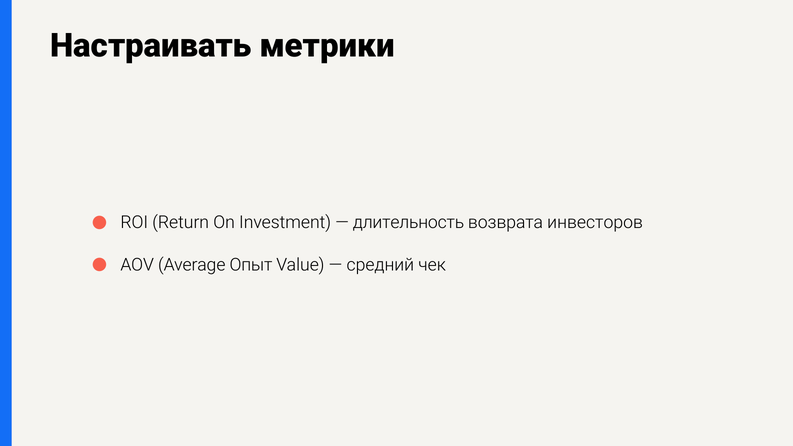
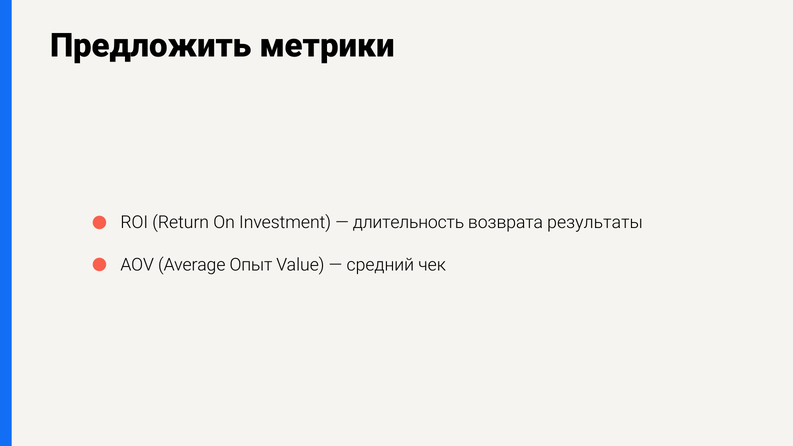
Настраивать: Настраивать -> Предложить (151, 46)
инвесторов: инвесторов -> результаты (595, 223)
